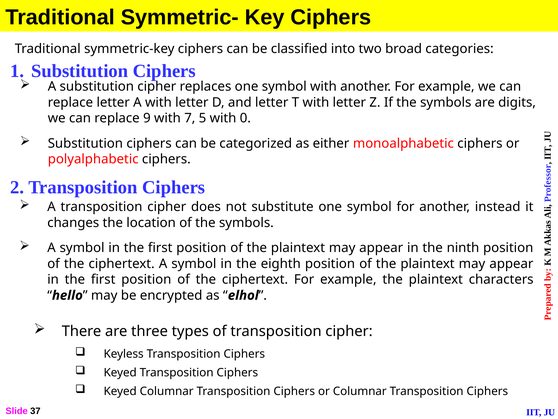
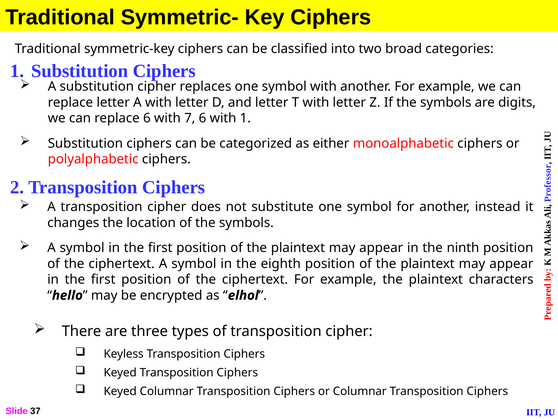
replace 9: 9 -> 6 (147, 118)
7 5: 5 -> 6 (203, 118)
with 0: 0 -> 1 (245, 118)
